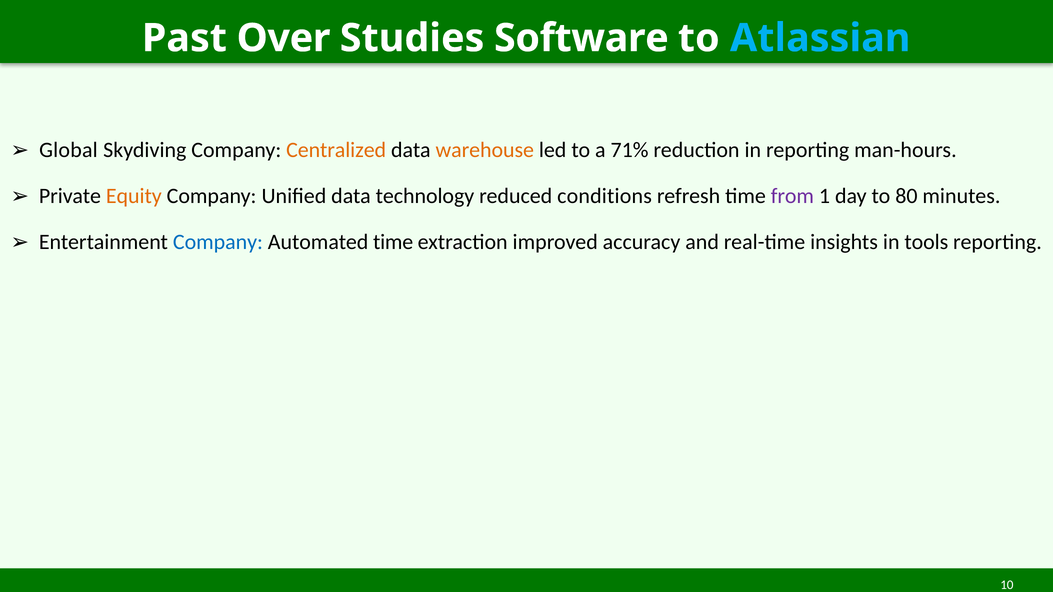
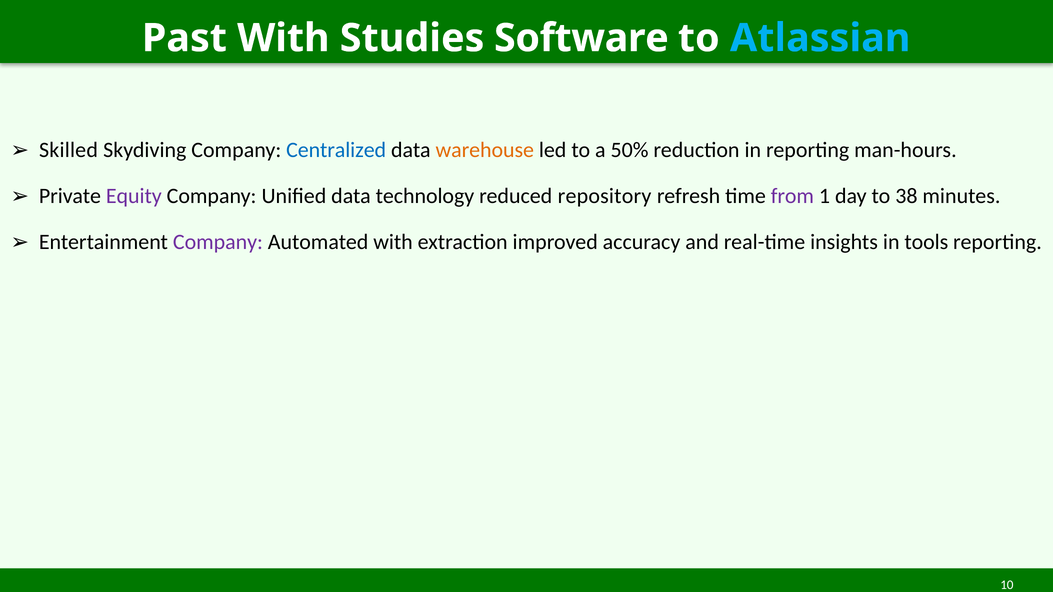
Past Over: Over -> With (283, 38)
Global: Global -> Skilled (68, 150)
Centralized colour: orange -> blue (336, 150)
71%: 71% -> 50% (630, 150)
Equity colour: orange -> purple (134, 196)
conditions: conditions -> repository (605, 196)
80: 80 -> 38 (906, 196)
Company colour: blue -> purple (218, 242)
Automated time: time -> with (393, 242)
